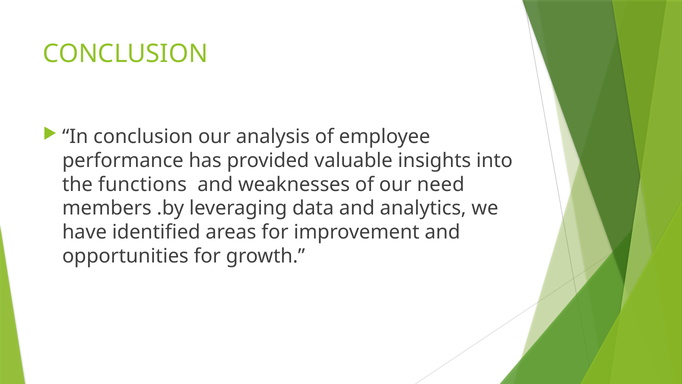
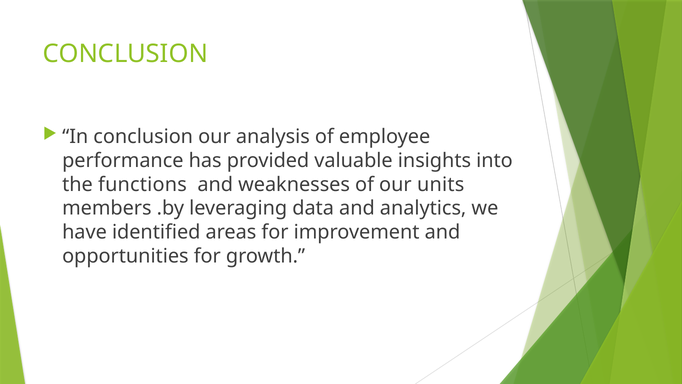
need: need -> units (441, 184)
